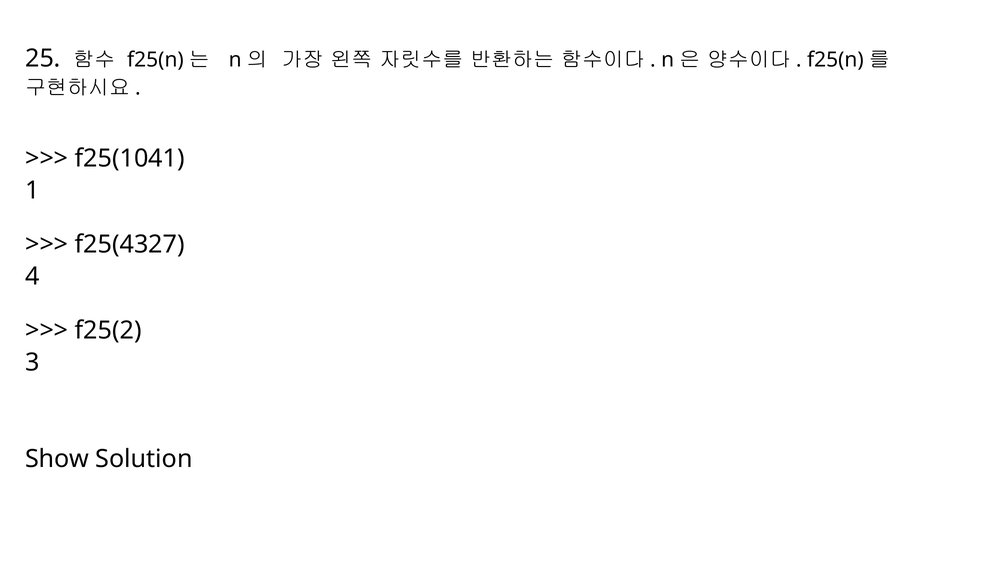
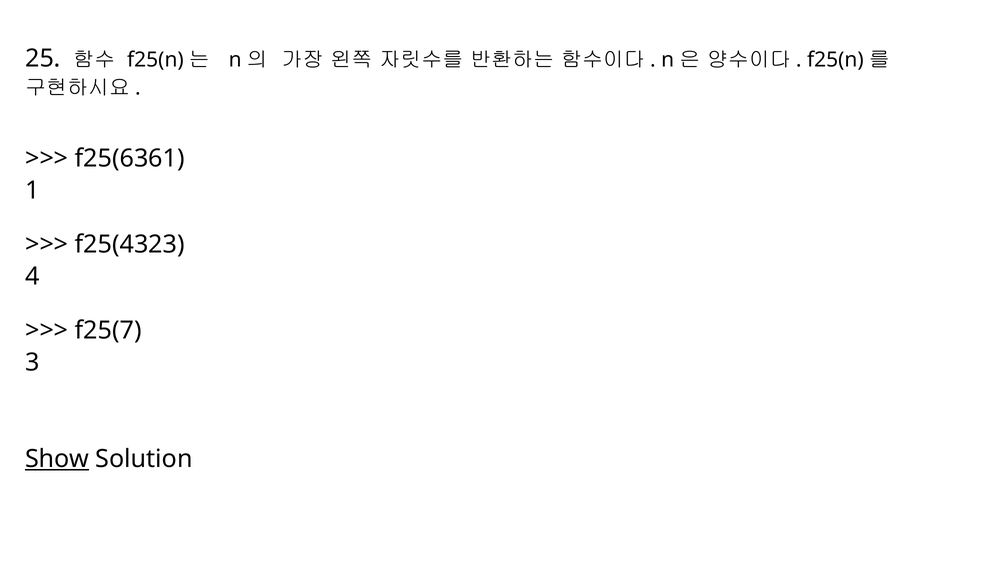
f25(1041: f25(1041 -> f25(6361 (130, 158)
f25(4327: f25(4327 -> f25(4323 (130, 244)
f25(2: f25(2 -> f25(7 (108, 330)
Show underline: none -> present (57, 459)
